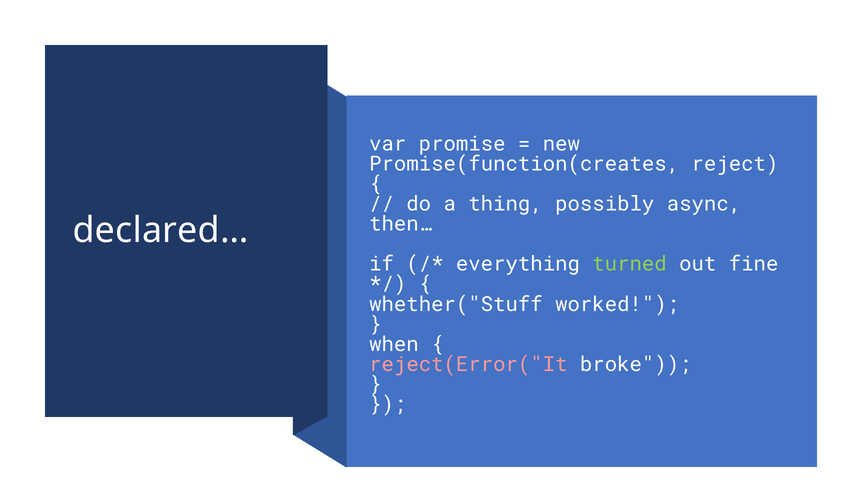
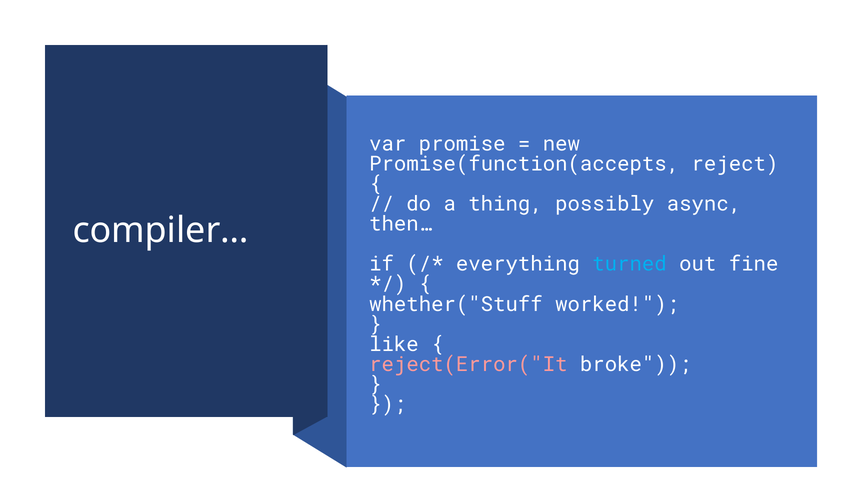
Promise(function(creates: Promise(function(creates -> Promise(function(accepts (524, 164)
declared…: declared… -> compiler… (161, 230)
turned colour: light green -> light blue (630, 264)
when: when -> like (394, 344)
